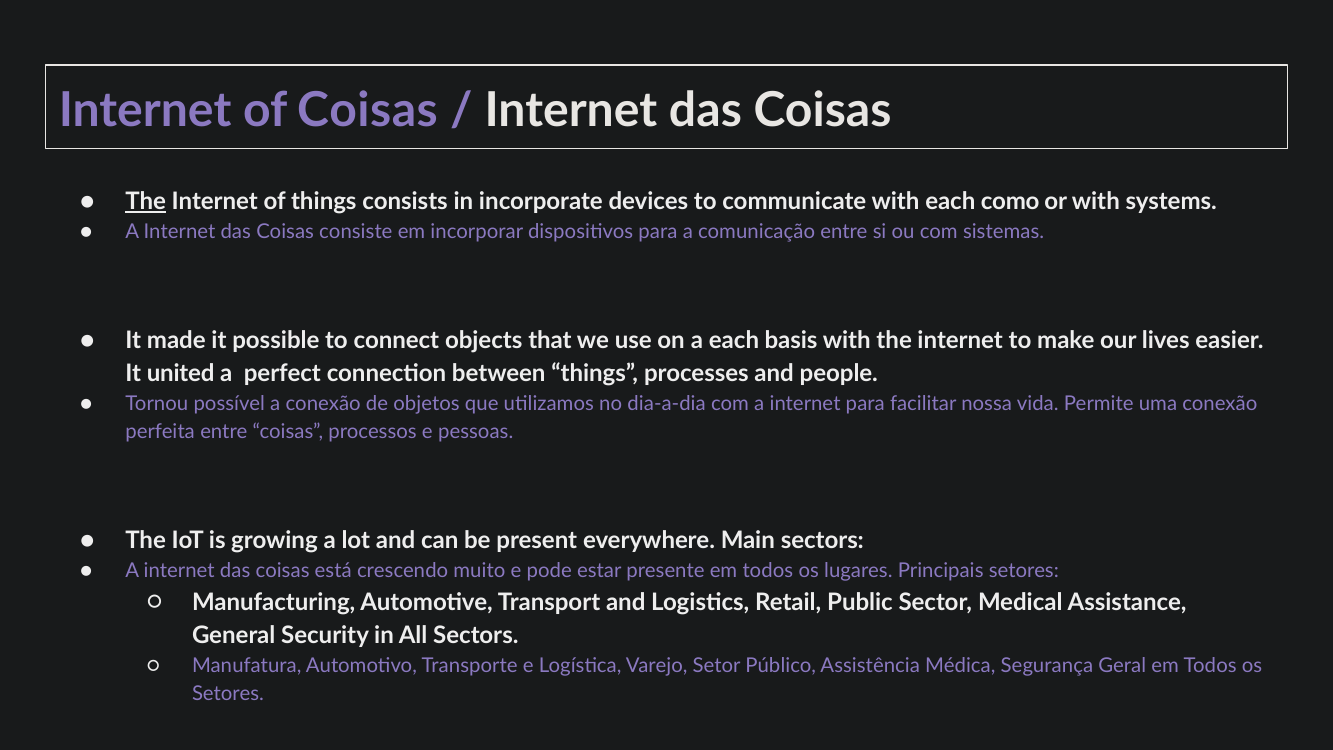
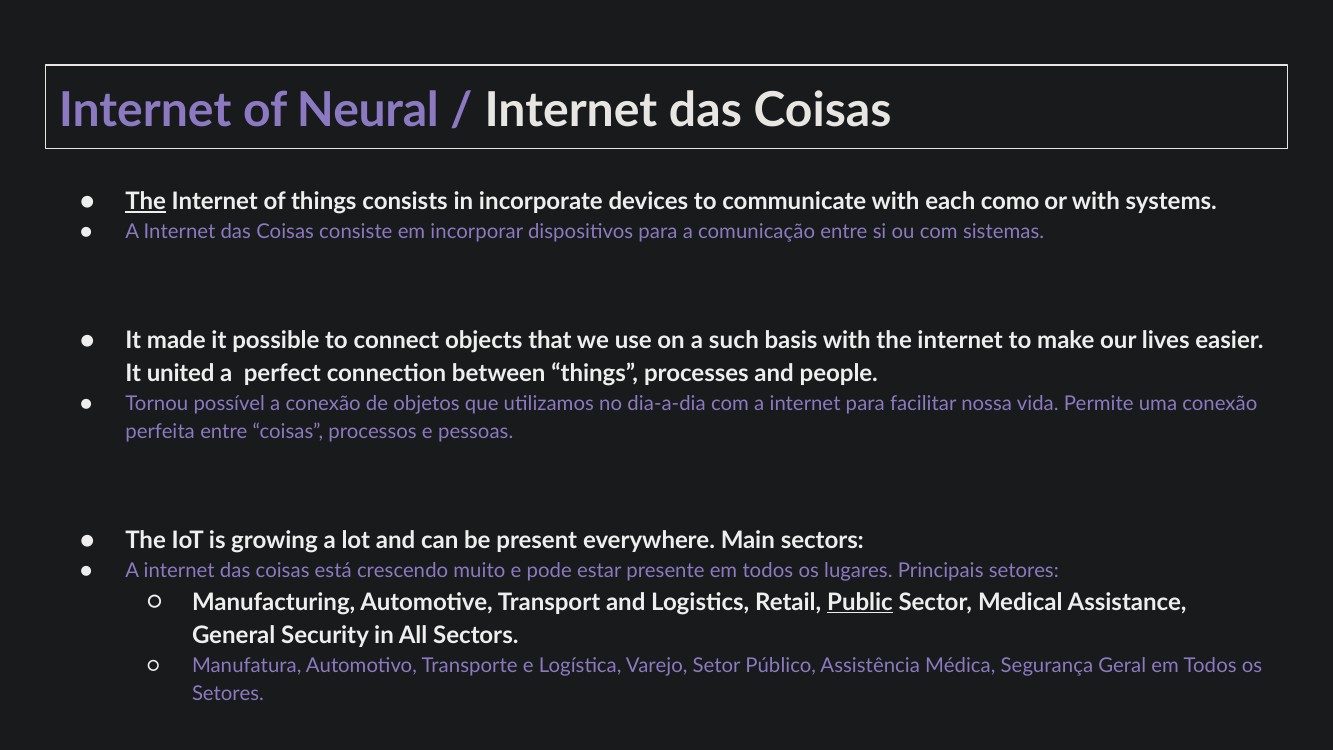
of Coisas: Coisas -> Neural (368, 110)
a each: each -> such (734, 341)
Public underline: none -> present (860, 602)
